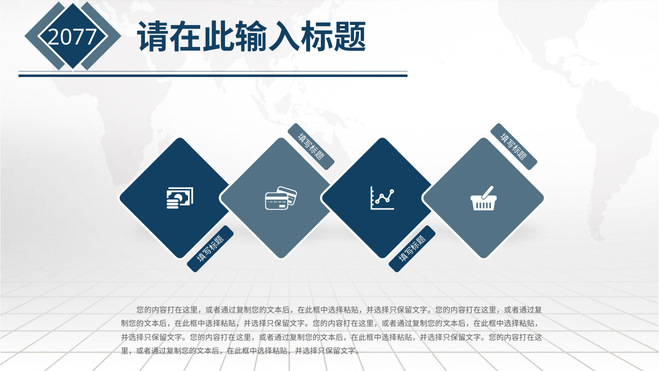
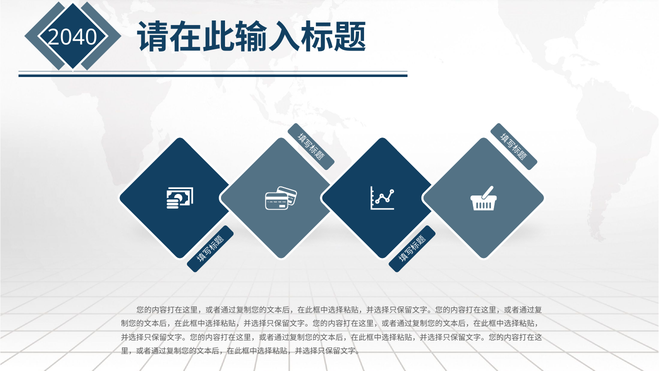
2077: 2077 -> 2040 (72, 37)
